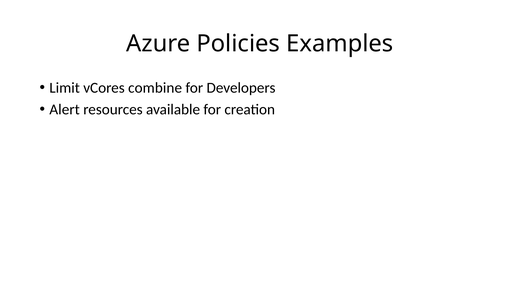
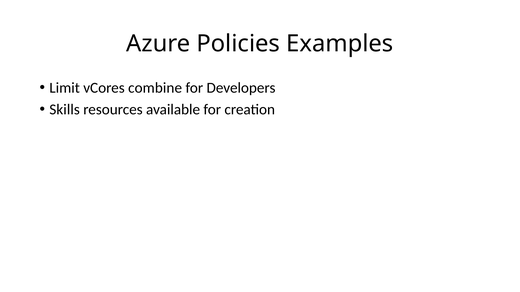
Alert: Alert -> Skills (65, 110)
